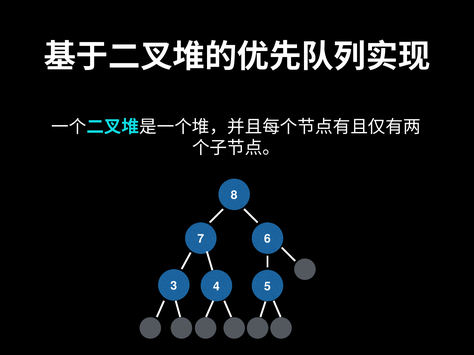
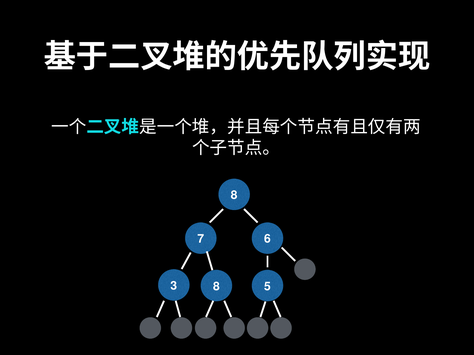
3 4: 4 -> 8 (216, 287)
